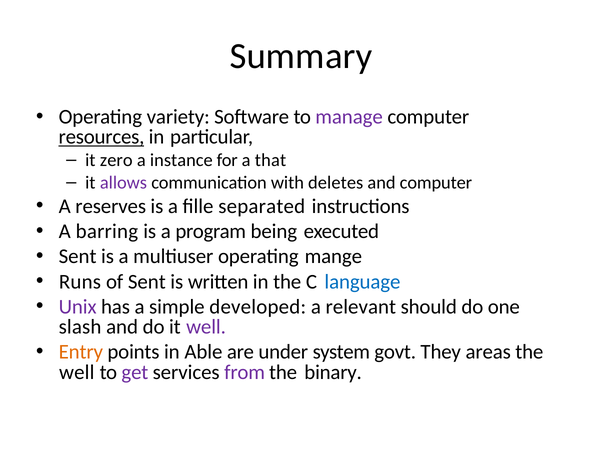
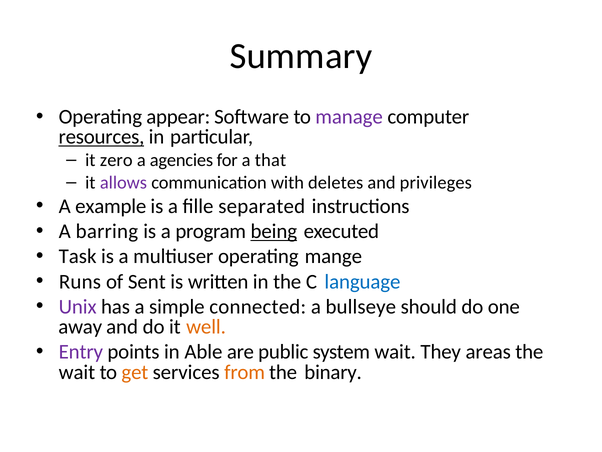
variety: variety -> appear (178, 117)
instance: instance -> agencies (181, 160)
and computer: computer -> privileges (436, 182)
reserves: reserves -> example (111, 206)
being underline: none -> present (274, 231)
Sent: Sent -> Task (78, 256)
developed: developed -> connected (258, 306)
relevant: relevant -> bullseye (361, 306)
slash: slash -> away (80, 326)
well colour: purple -> orange (206, 326)
Entry colour: orange -> purple (81, 352)
under: under -> public (283, 352)
system govt: govt -> wait (395, 352)
well: well -> wait (77, 372)
get colour: purple -> orange (135, 372)
from colour: purple -> orange (245, 372)
